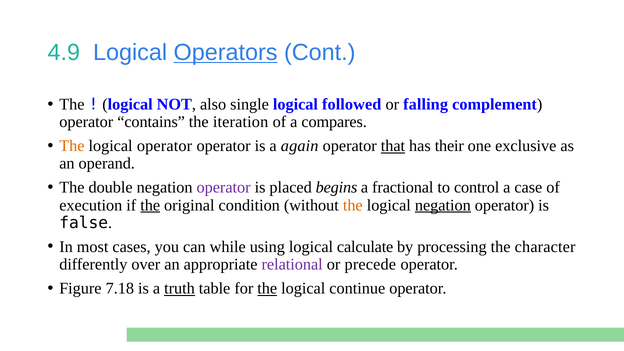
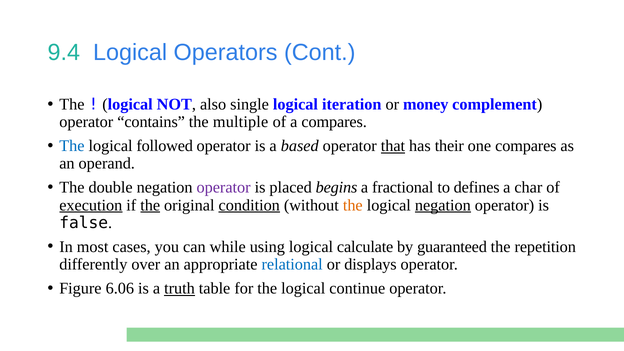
4.9: 4.9 -> 9.4 (64, 52)
Operators underline: present -> none (226, 52)
followed: followed -> iteration (352, 104)
falling: falling -> money (426, 104)
iteration: iteration -> multiple (241, 122)
The colour: orange -> blue (72, 146)
logical operator: operator -> followed (165, 146)
again: again -> based (300, 146)
one exclusive: exclusive -> compares (526, 146)
control: control -> defines (477, 188)
case: case -> char (528, 188)
execution underline: none -> present (91, 205)
condition underline: none -> present (249, 205)
processing: processing -> guaranteed (452, 247)
character: character -> repetition (545, 247)
relational colour: purple -> blue (292, 264)
precede: precede -> displays (370, 264)
7.18: 7.18 -> 6.06 (120, 288)
the underline: present -> none (267, 288)
